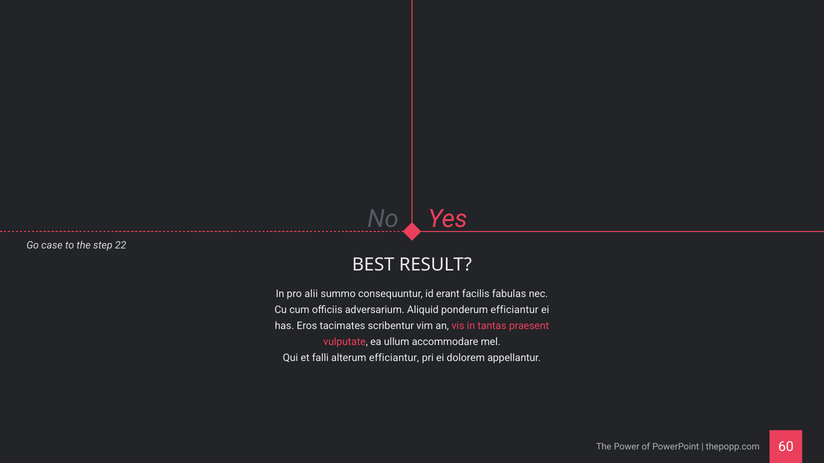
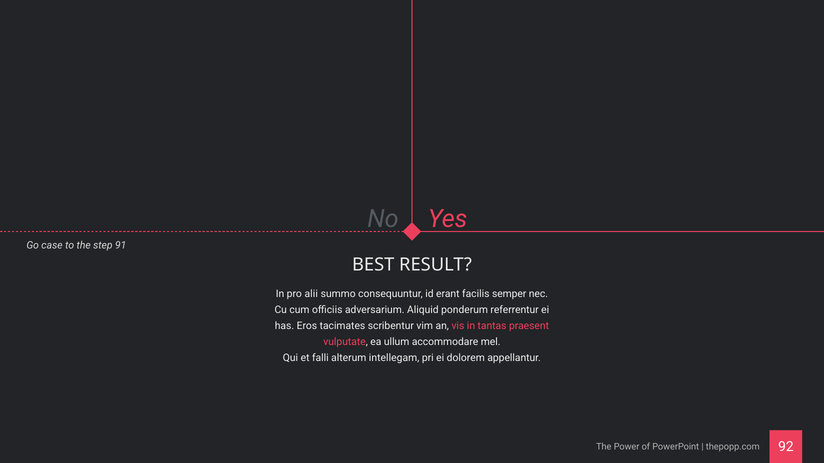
22: 22 -> 91 (121, 246)
fabulas: fabulas -> semper (509, 294)
ponderum efficiantur: efficiantur -> referrentur (515, 310)
alterum efficiantur: efficiantur -> intellegam (394, 358)
60: 60 -> 92 (786, 447)
